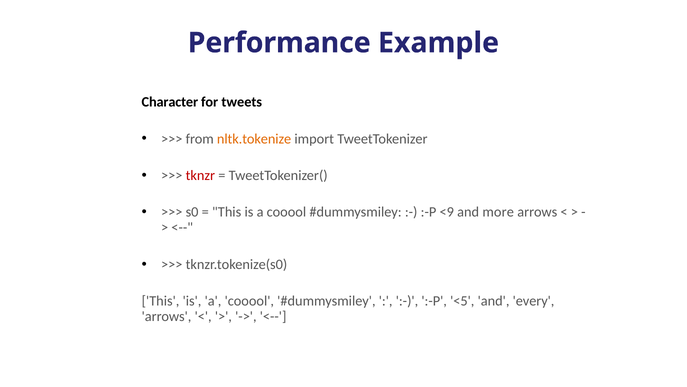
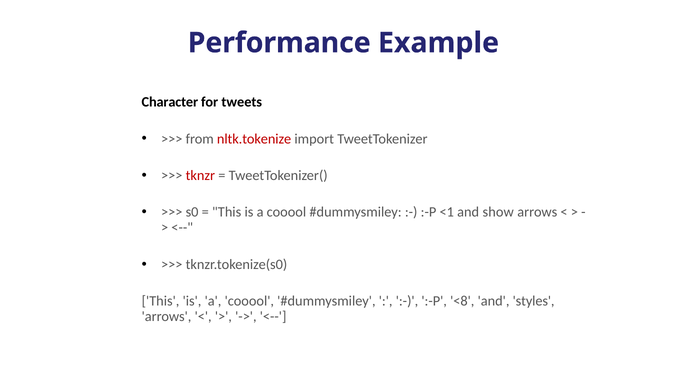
nltk.tokenize colour: orange -> red (254, 139)
<9: <9 -> <1 (447, 212)
more: more -> show (498, 212)
<5: <5 -> <8 (462, 301)
every: every -> styles (534, 301)
